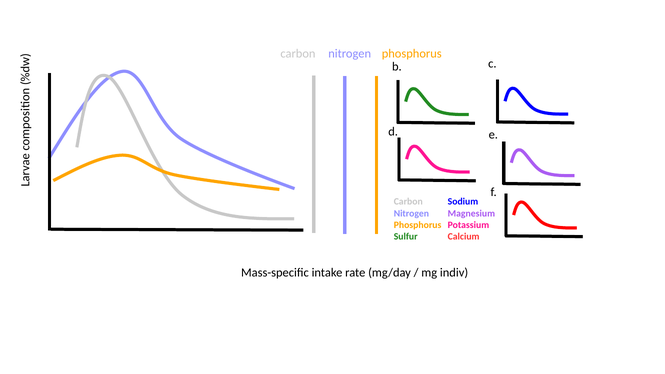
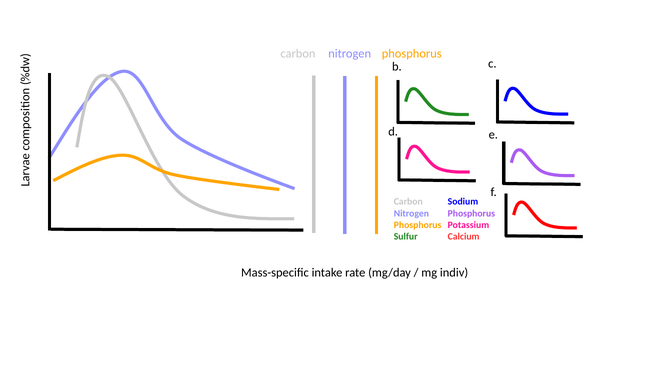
Magnesium: Magnesium -> Phosphorus (471, 213)
